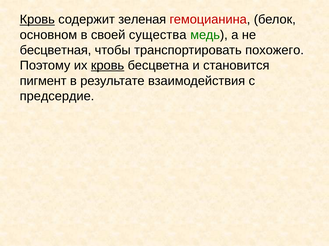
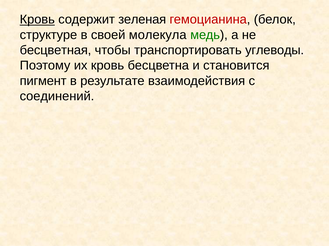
основном: основном -> структуре (48, 35)
существа: существа -> молекула (158, 35)
похожего: похожего -> углеводы (275, 50)
кровь underline: present -> none (108, 66)
предсердие: предсердие -> соединений (57, 96)
